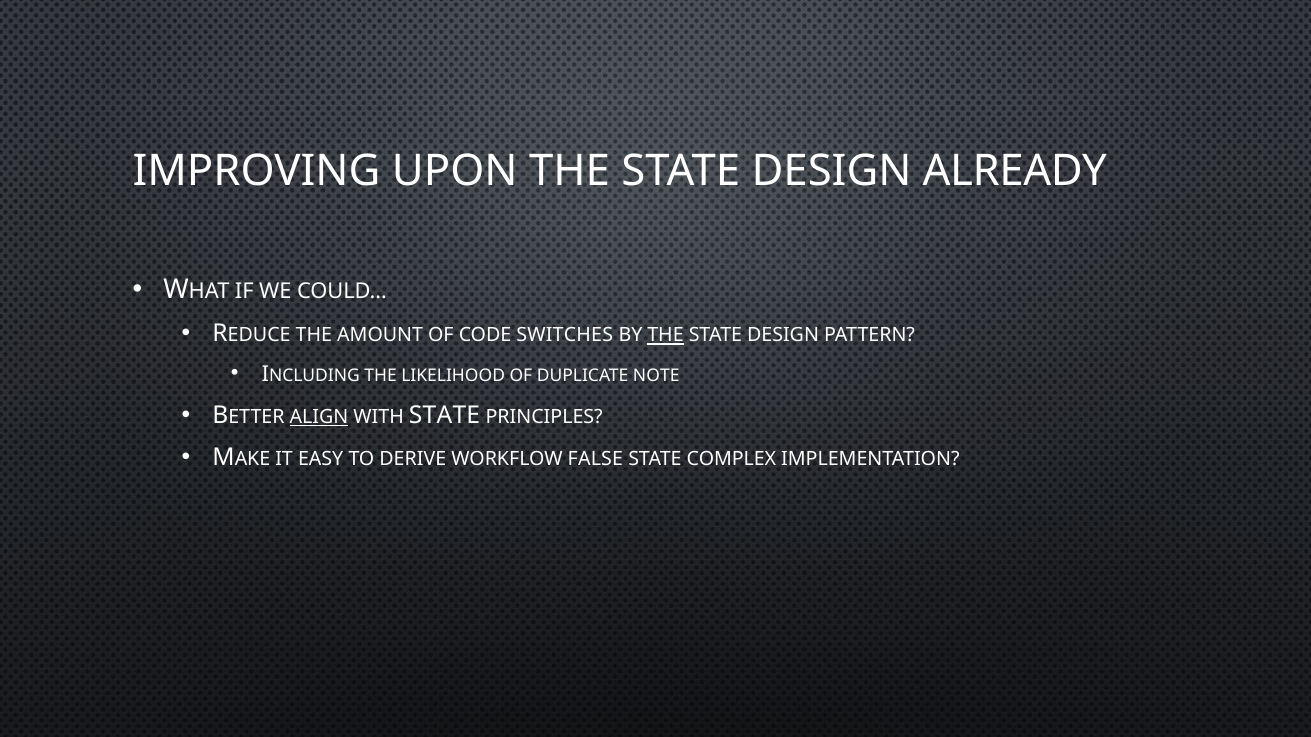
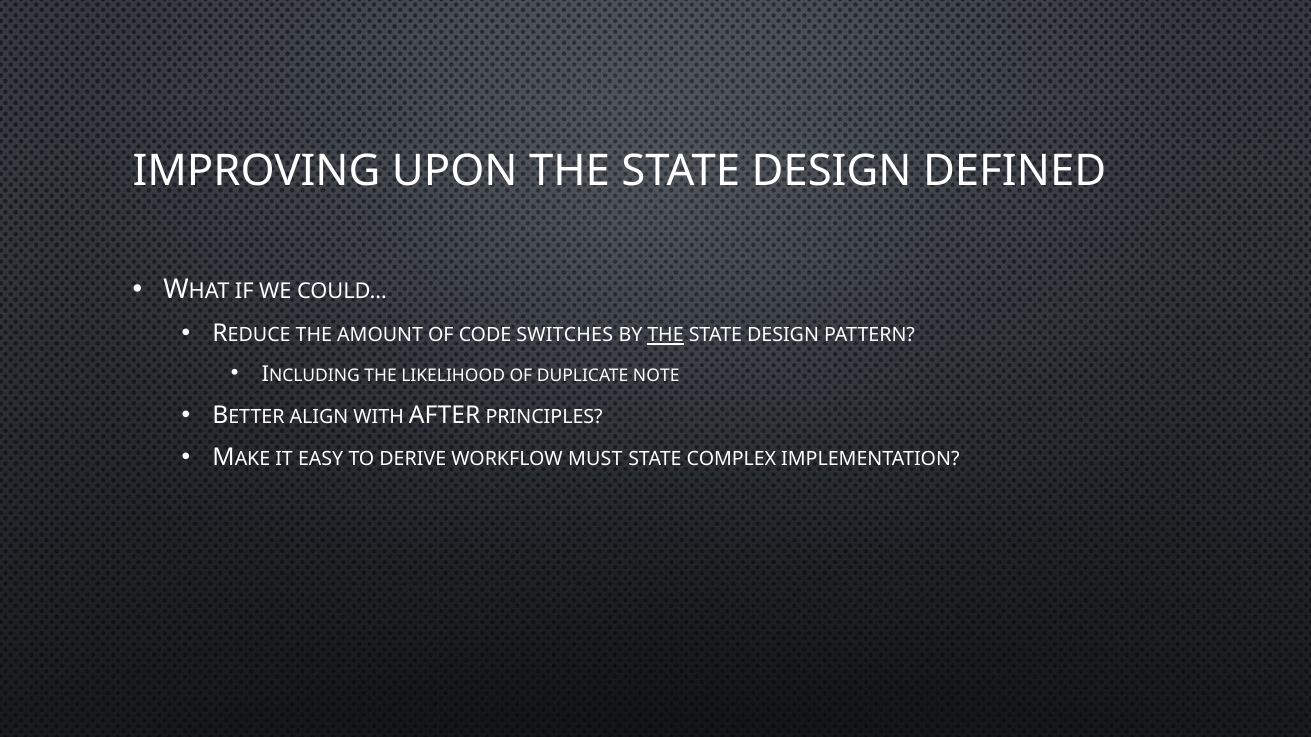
ALREADY: ALREADY -> DEFINED (1015, 171)
ALIGN underline: present -> none (319, 417)
WITH STATE: STATE -> AFTER (445, 415)
FALSE: FALSE -> MUST (595, 460)
